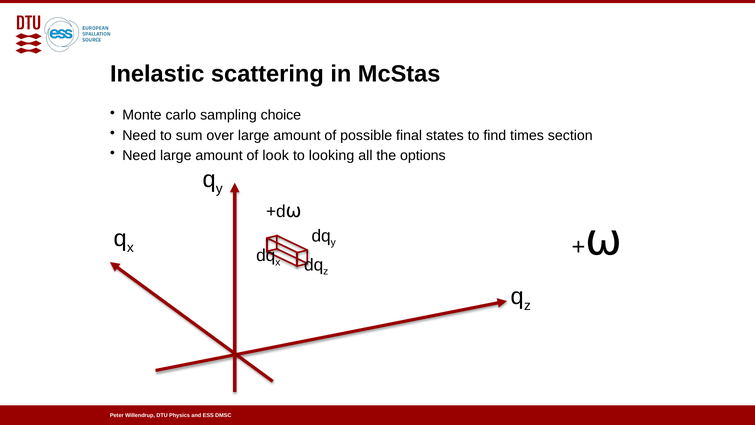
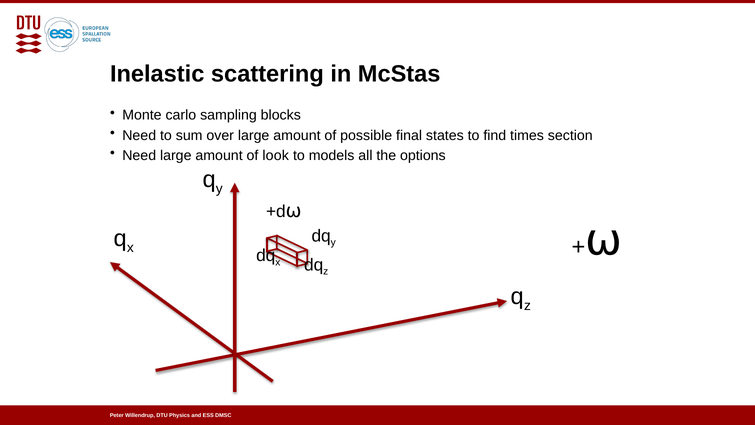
choice: choice -> blocks (281, 115)
looking: looking -> models (332, 156)
